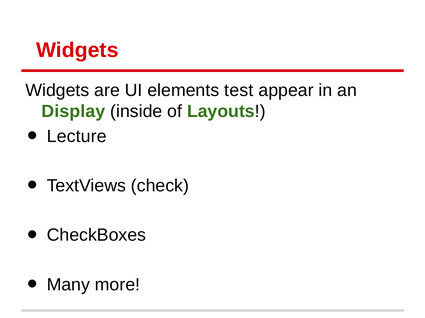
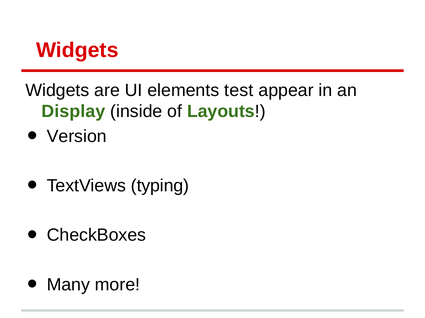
Lecture: Lecture -> Version (77, 137)
check: check -> typing (160, 186)
